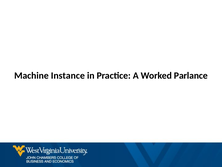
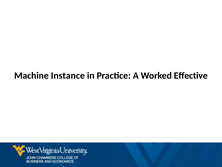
Parlance: Parlance -> Effective (191, 75)
